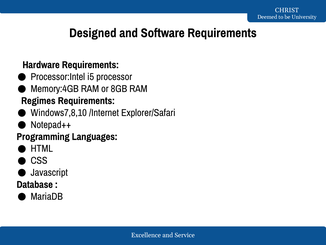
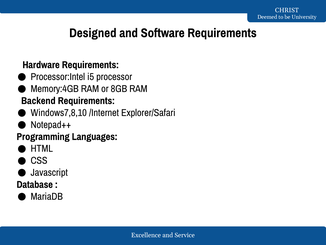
Regimes: Regimes -> Backend (38, 101)
